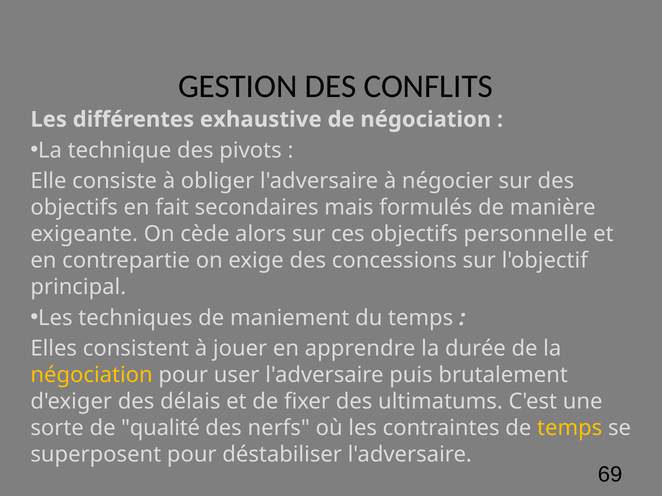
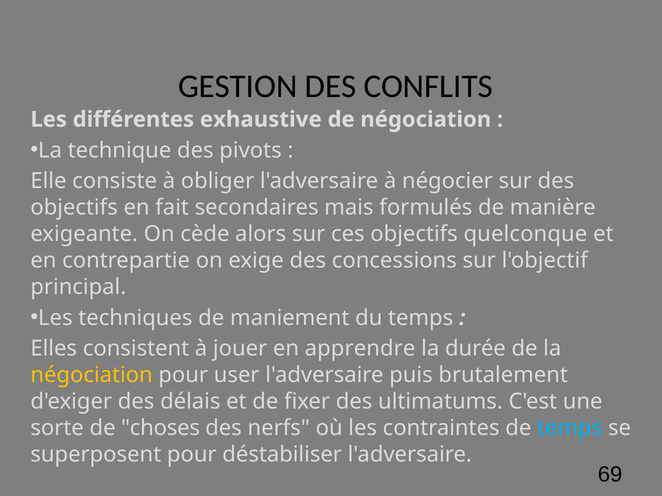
personnelle: personnelle -> quelconque (525, 234)
qualité: qualité -> choses (161, 428)
temps colour: yellow -> light blue (570, 428)
